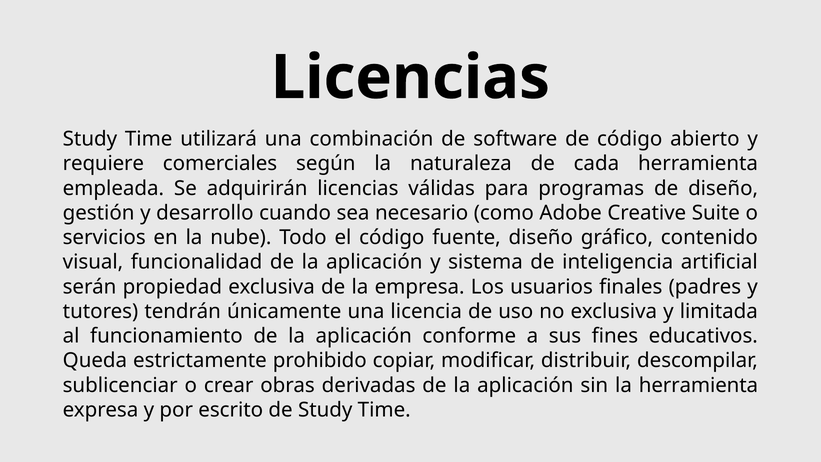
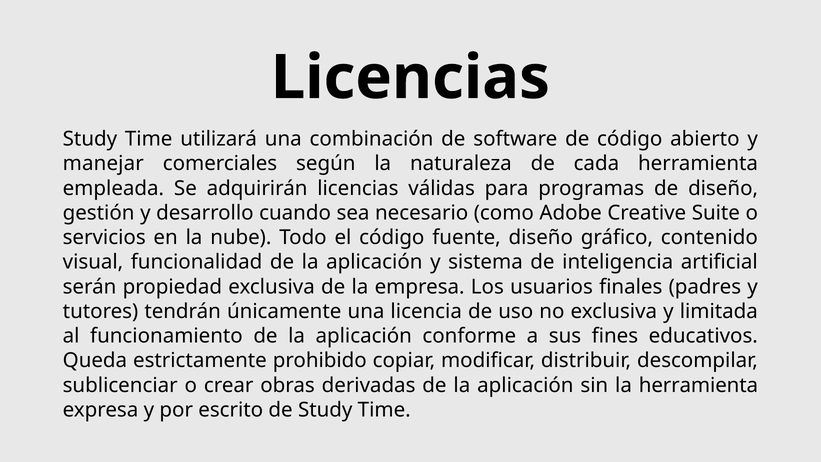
requiere: requiere -> manejar (103, 164)
